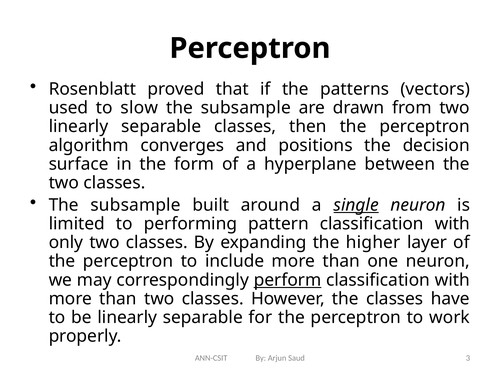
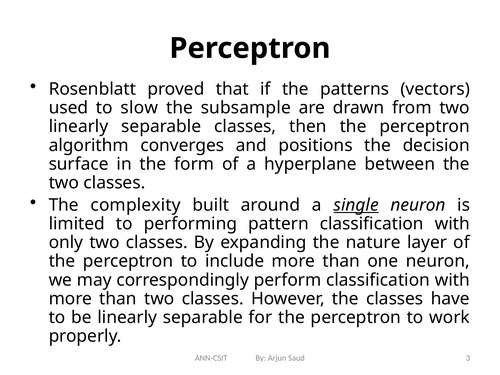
subsample: subsample -> complexity (136, 205)
higher: higher -> nature (373, 243)
perform underline: present -> none (288, 280)
